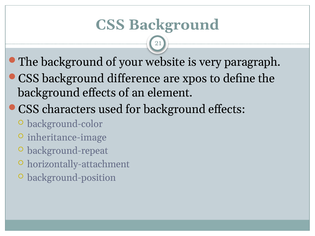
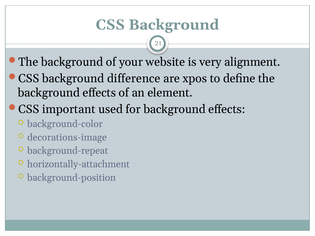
paragraph: paragraph -> alignment (252, 62)
characters: characters -> important (69, 109)
inheritance-image: inheritance-image -> decorations-image (67, 137)
